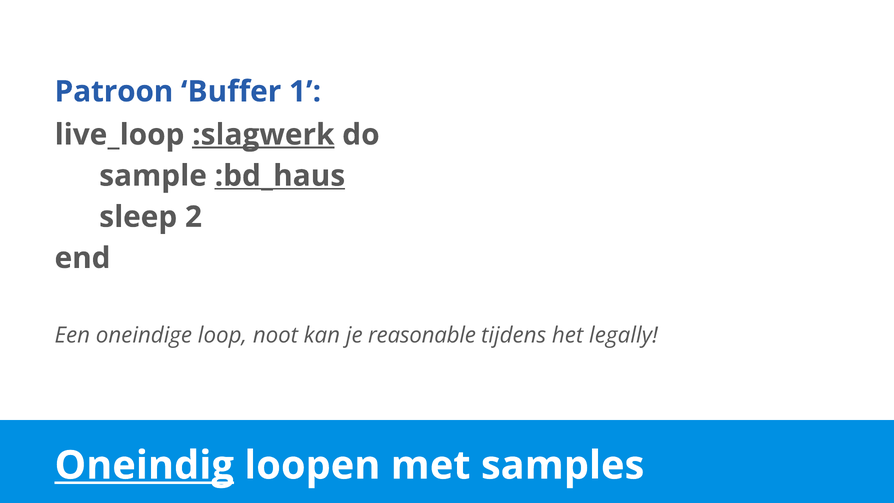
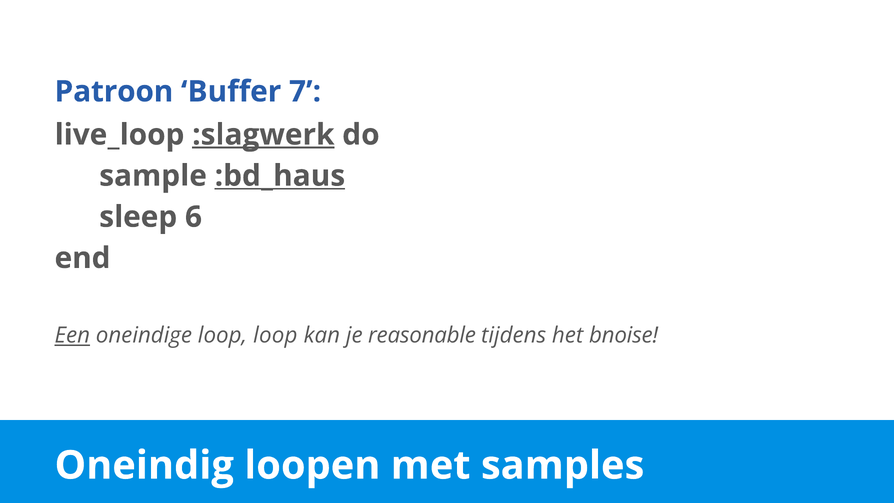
1: 1 -> 7 (305, 92)
2: 2 -> 6 (193, 217)
Een underline: none -> present (72, 335)
loop noot: noot -> loop (275, 335)
legally: legally -> bnoise (624, 335)
Oneindig underline: present -> none (144, 465)
